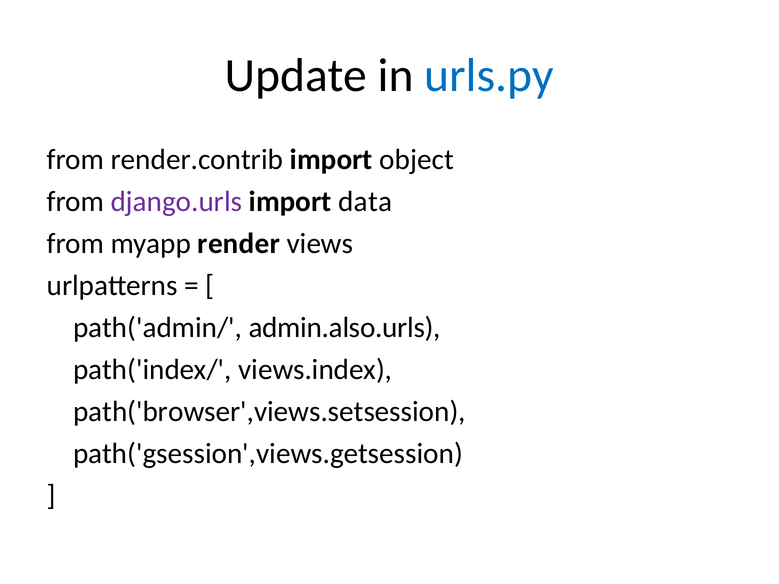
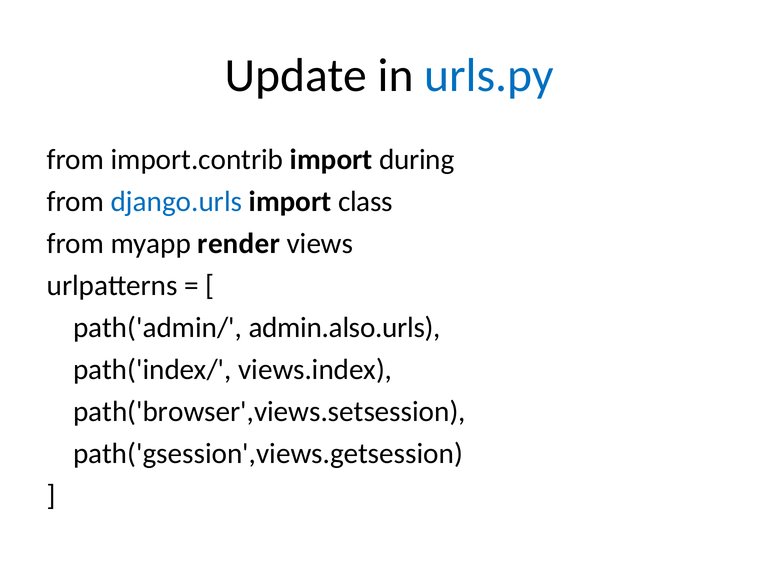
render.contrib: render.contrib -> import.contrib (197, 160)
object: object -> during (417, 160)
django.urls colour: purple -> blue (176, 202)
data: data -> class (365, 202)
